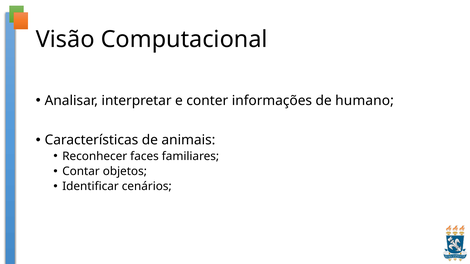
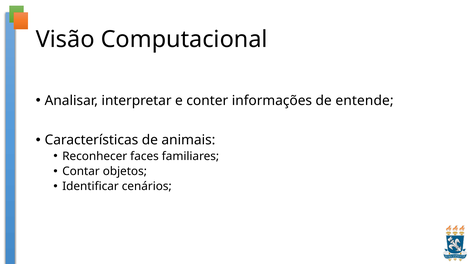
humano: humano -> entende (365, 101)
